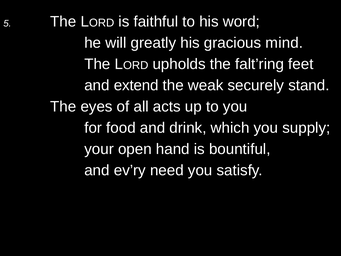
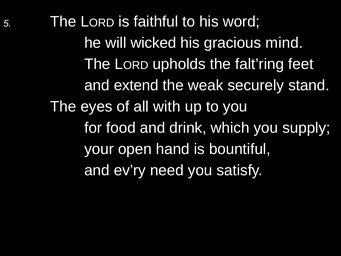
greatly: greatly -> wicked (153, 43)
acts: acts -> with (167, 106)
